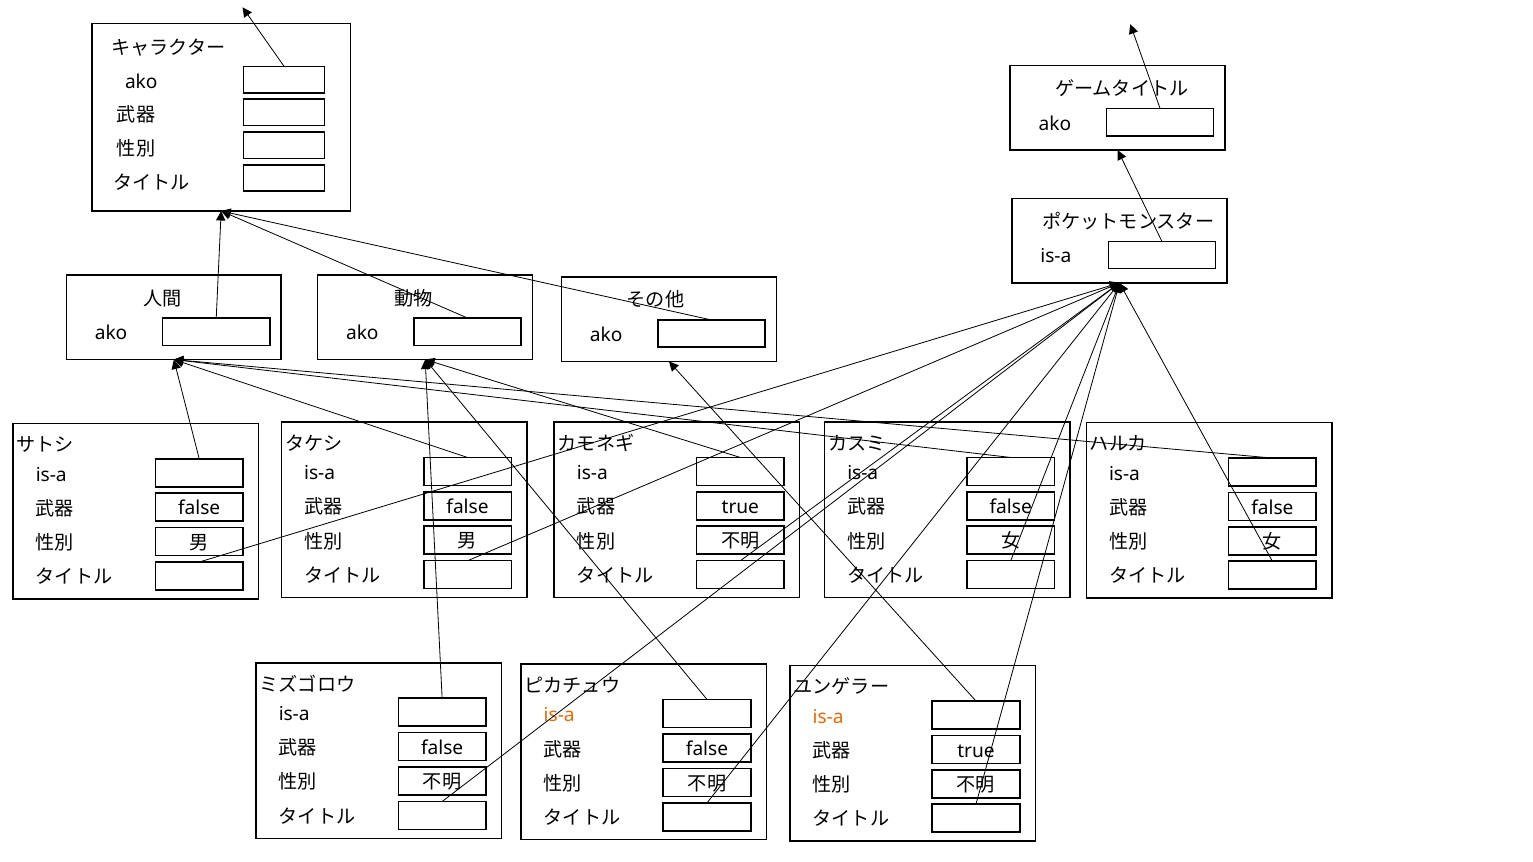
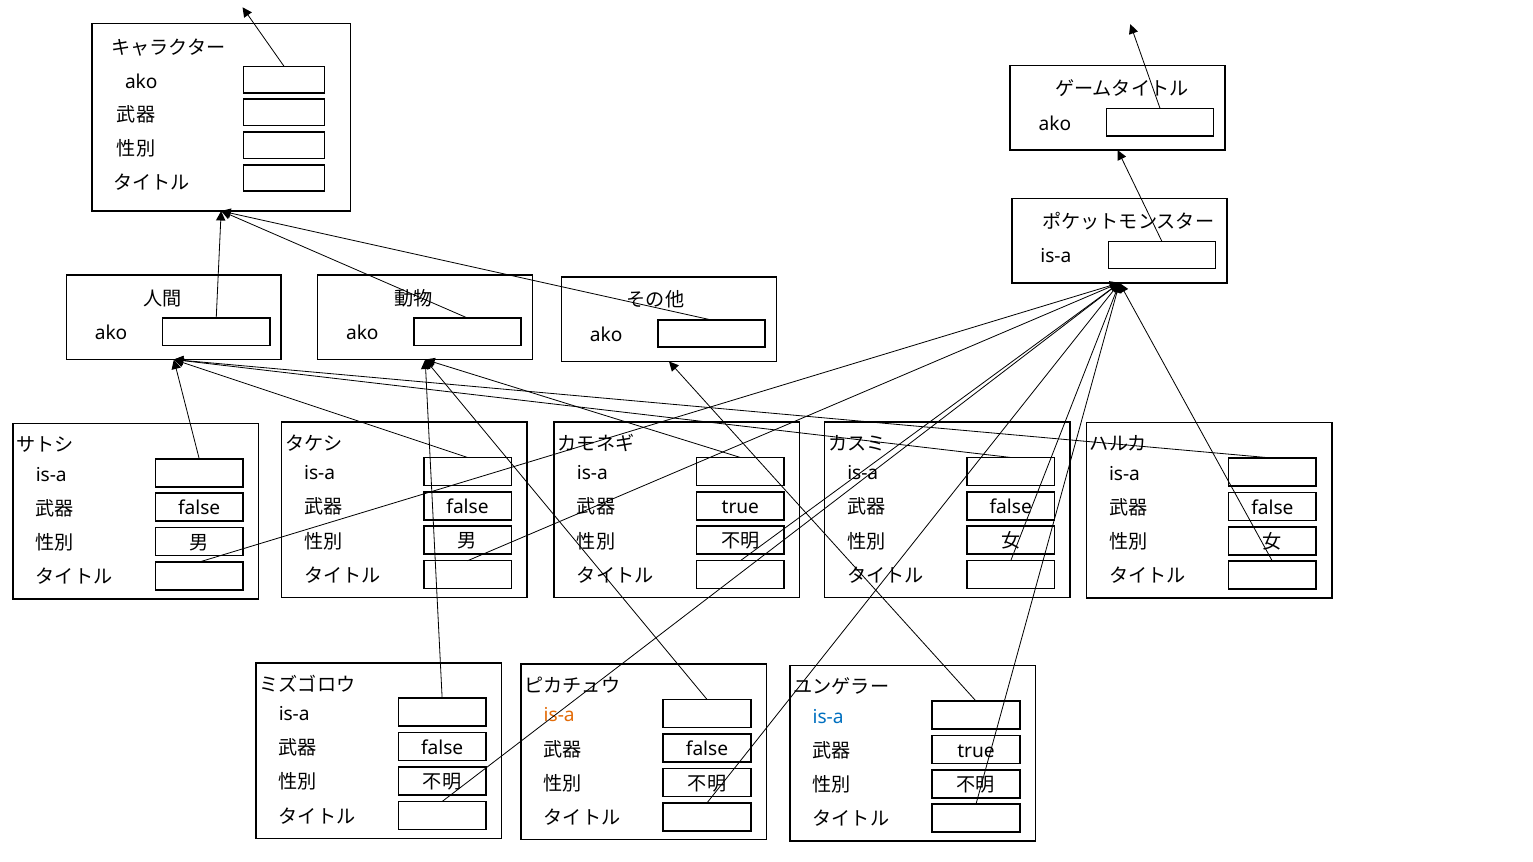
is-a colour: orange -> blue (828, 717)
